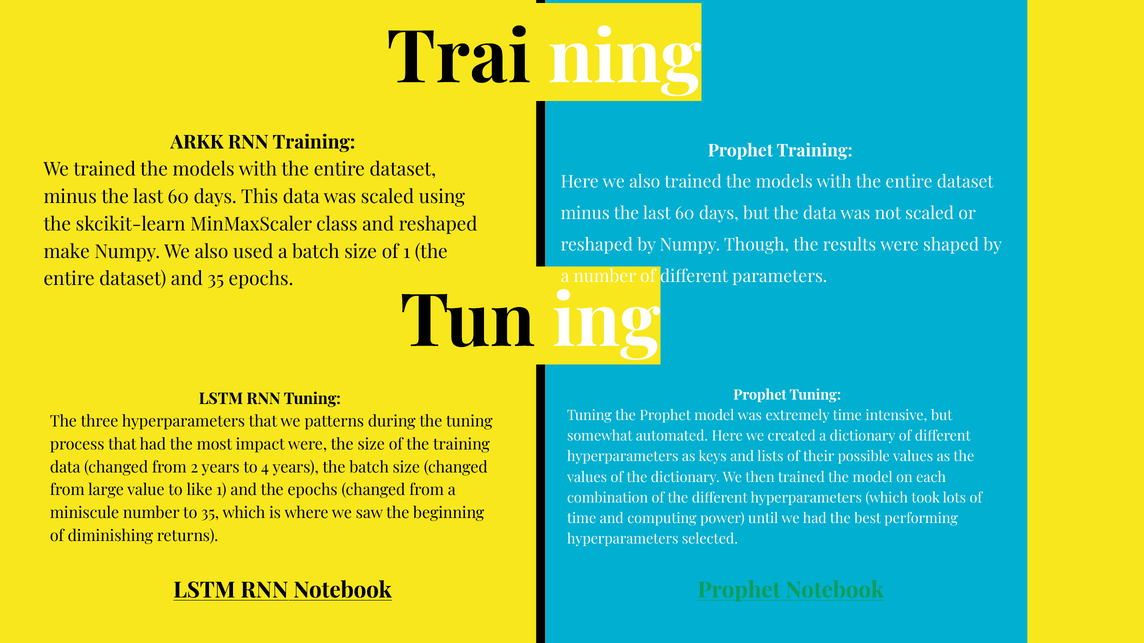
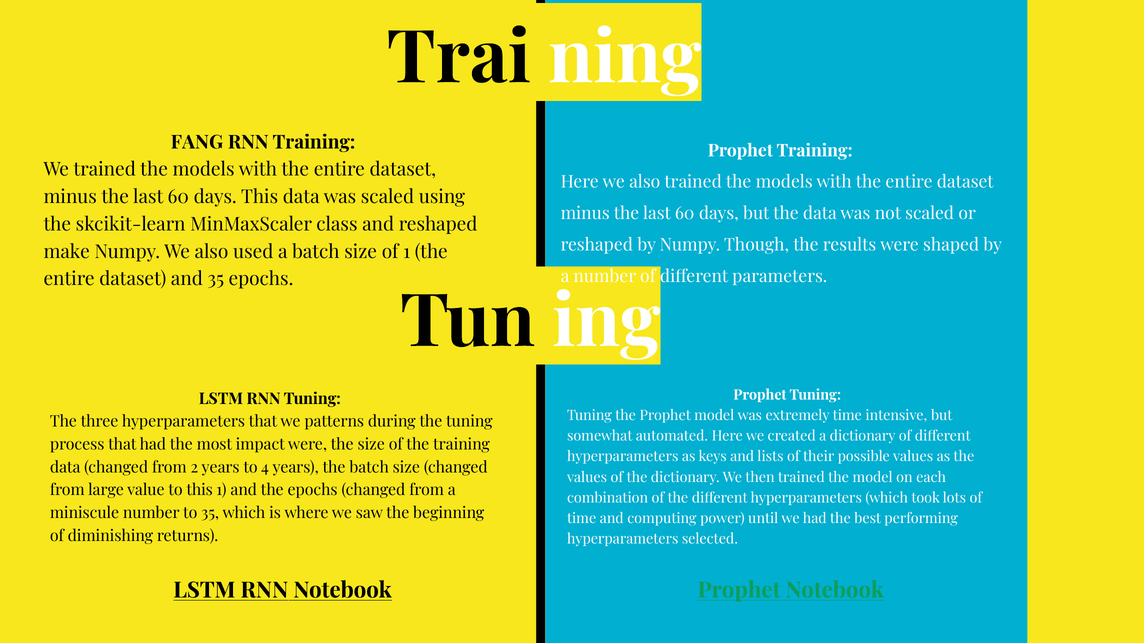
ARKK: ARKK -> FANG (197, 142)
to like: like -> this (200, 491)
